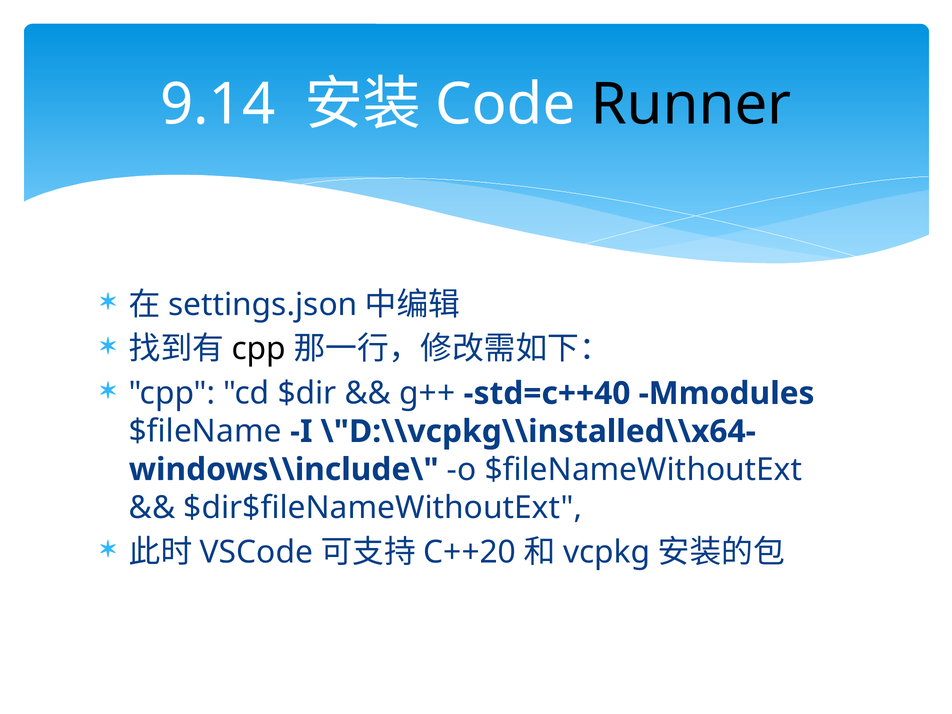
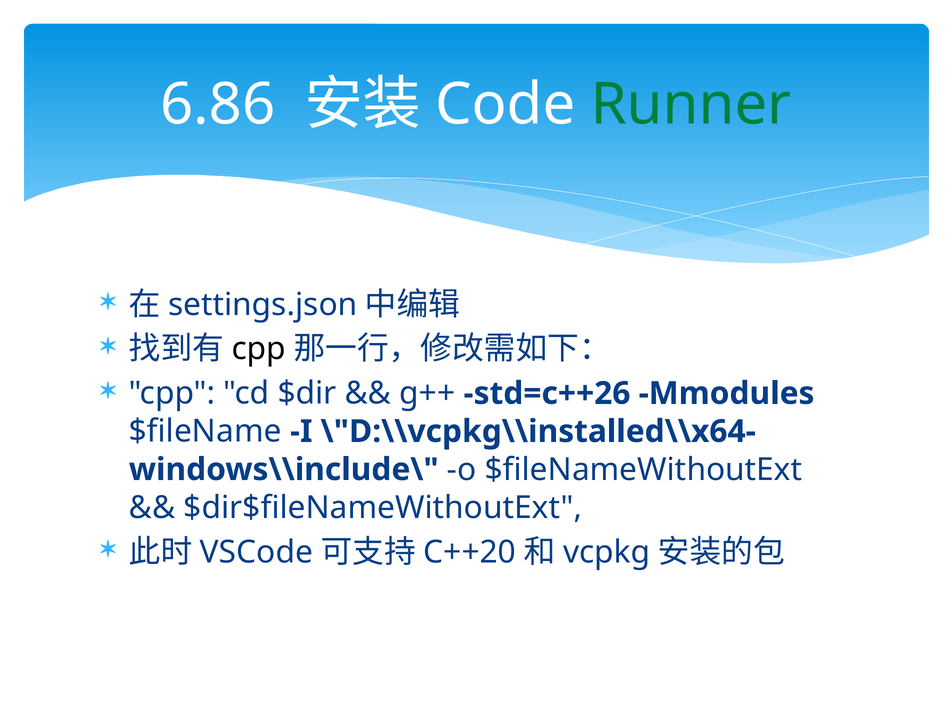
9.14: 9.14 -> 6.86 (218, 104)
Runner colour: black -> green (691, 104)
std=c++40: std=c++40 -> std=c++26 (547, 393)
